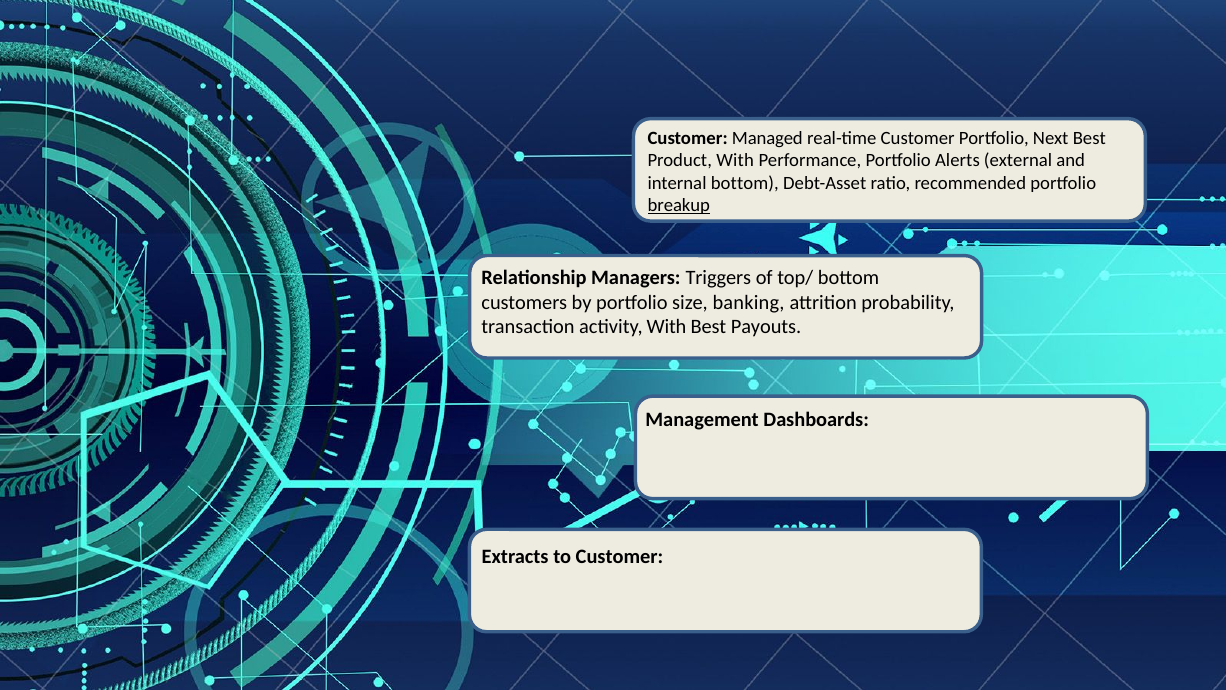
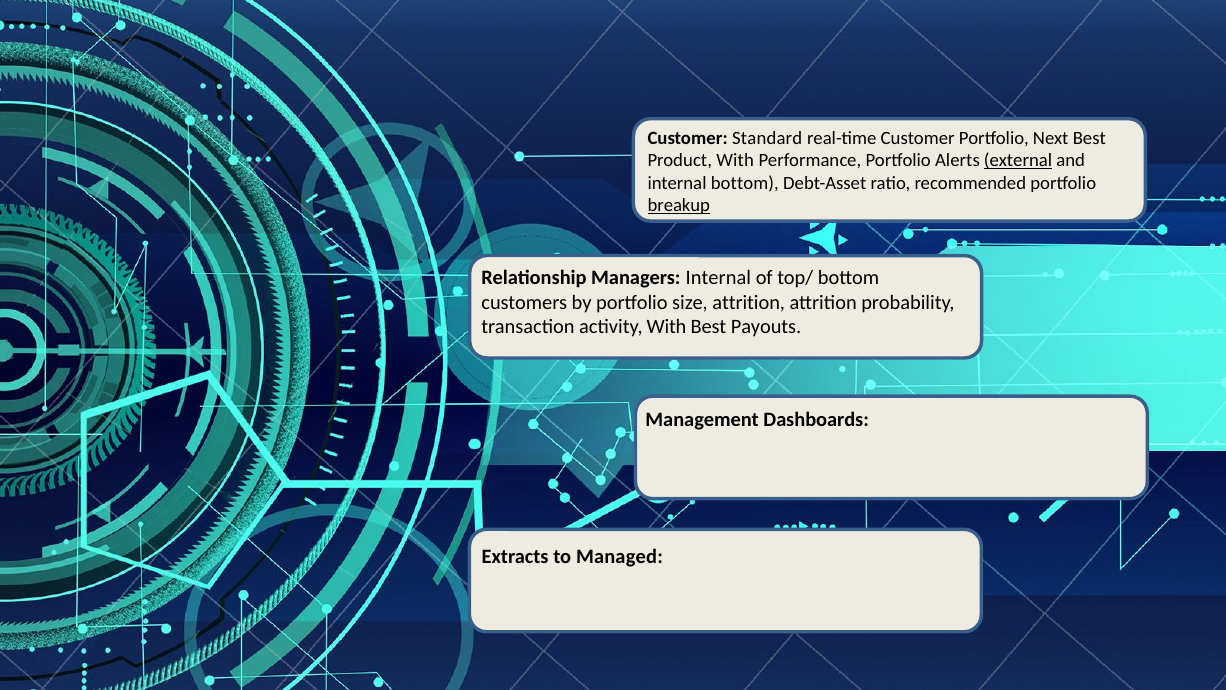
Managed: Managed -> Standard (767, 138)
external underline: none -> present (1018, 161)
Managers Triggers: Triggers -> Internal (718, 278)
size banking: banking -> attrition (749, 302)
to Customer: Customer -> Managed (619, 556)
